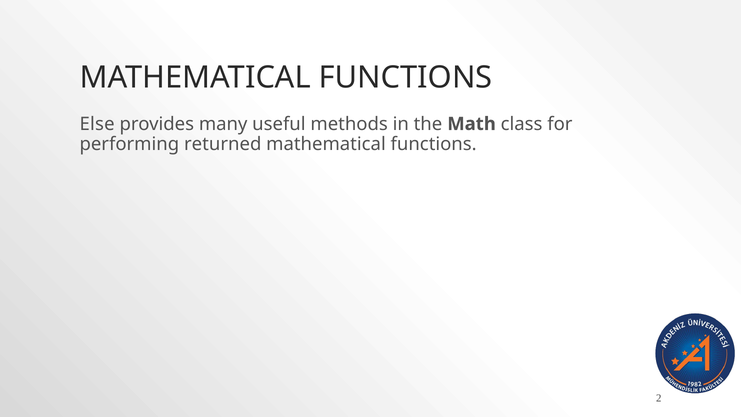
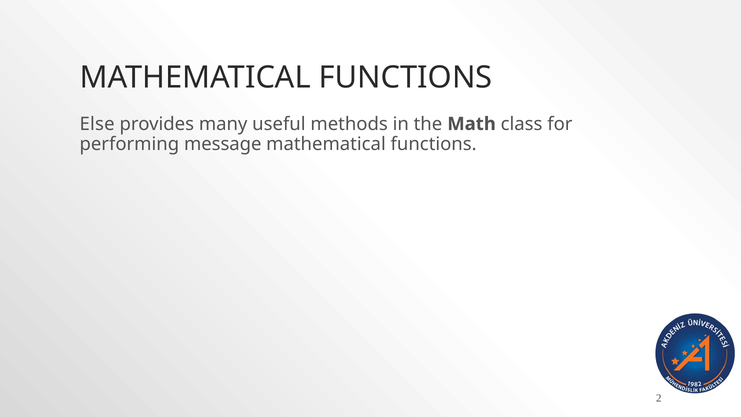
returned: returned -> message (223, 144)
